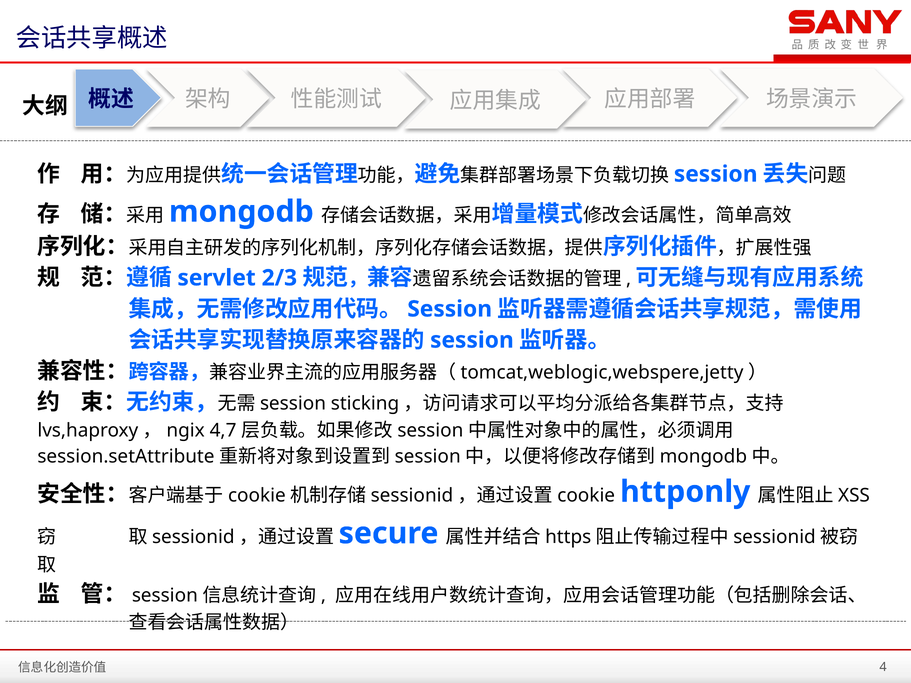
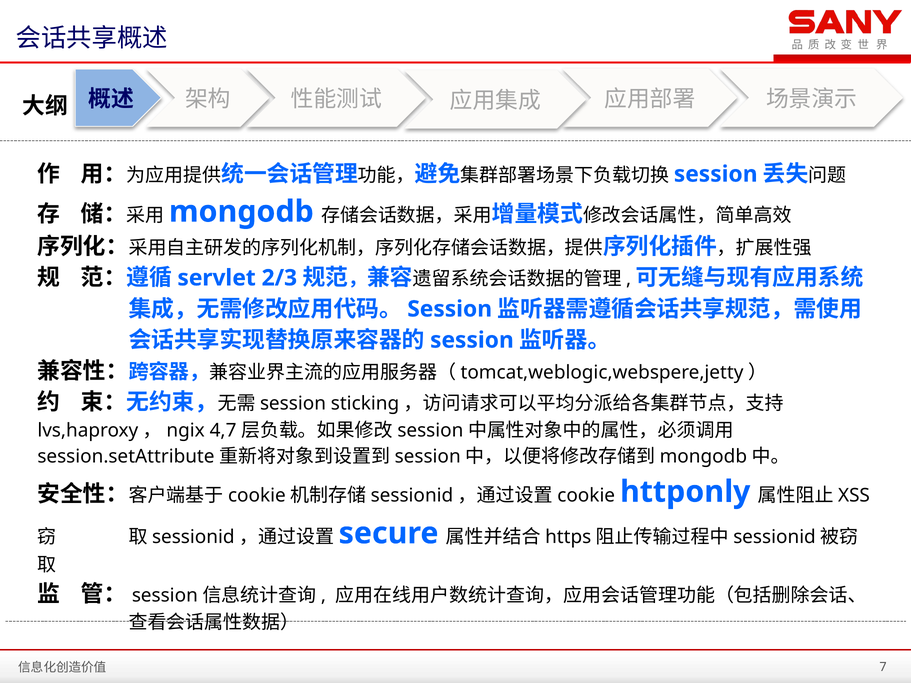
4: 4 -> 7 (883, 667)
